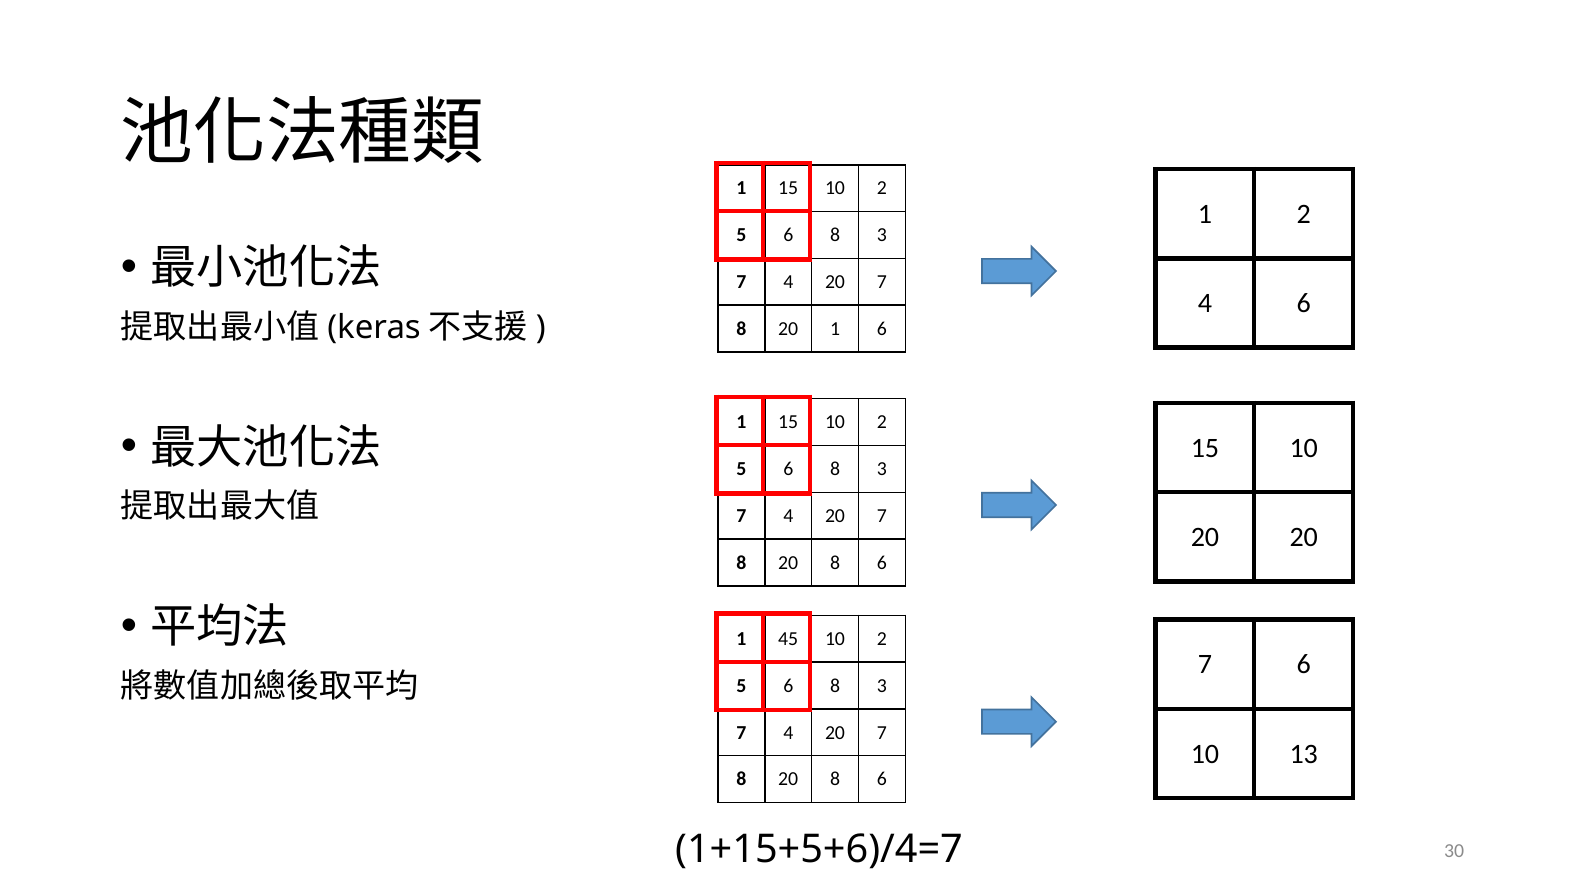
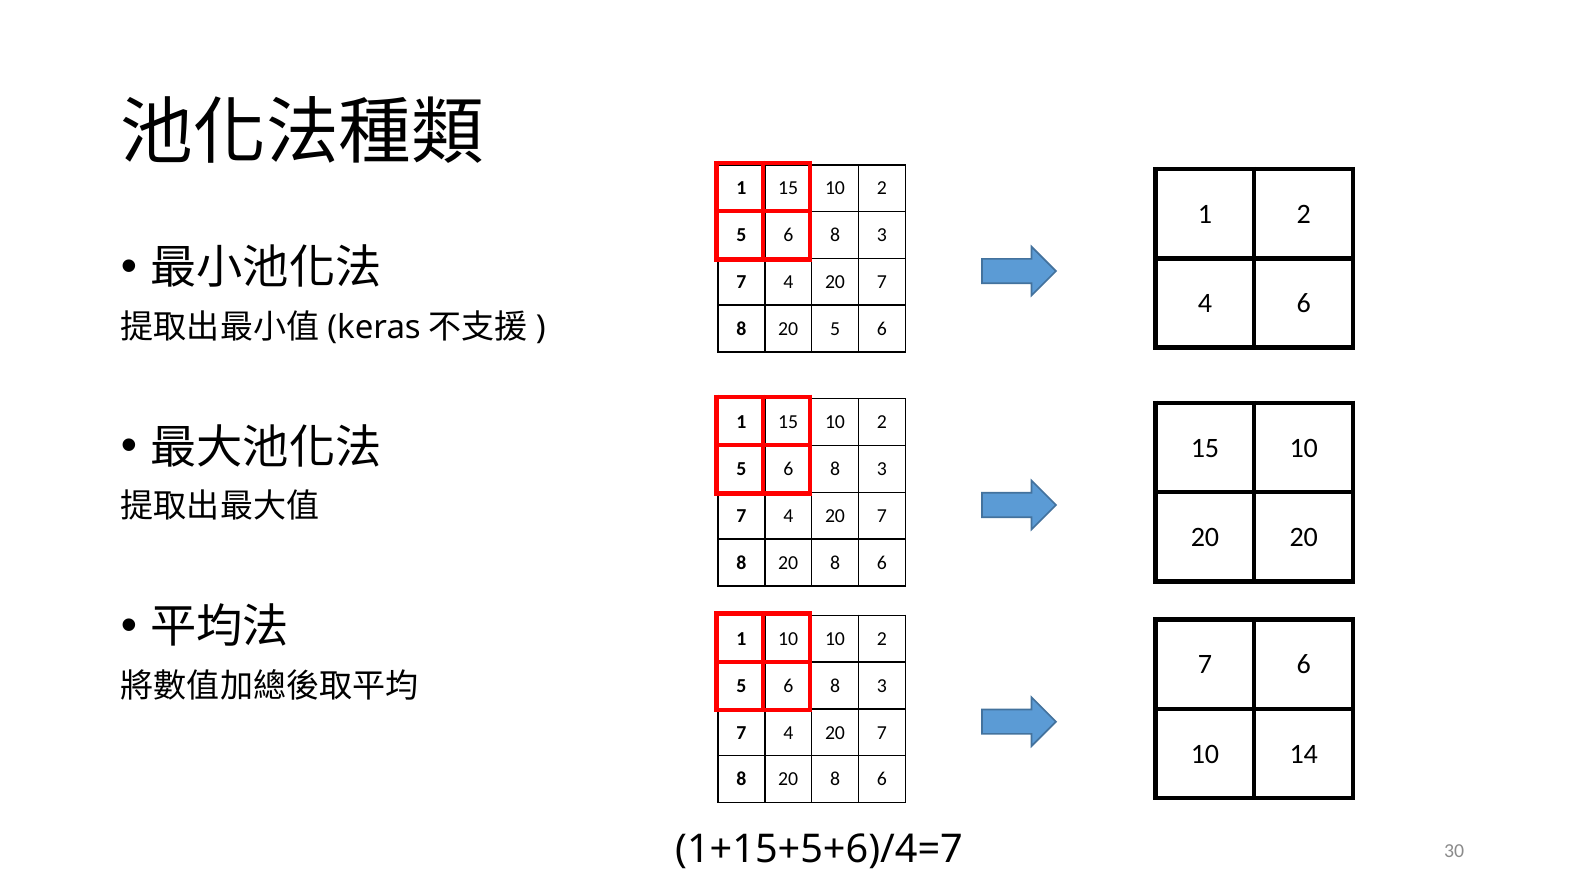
8 20 1: 1 -> 5 (835, 329)
1 45: 45 -> 10 (788, 639)
13: 13 -> 14 (1304, 754)
